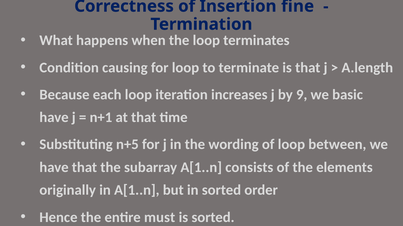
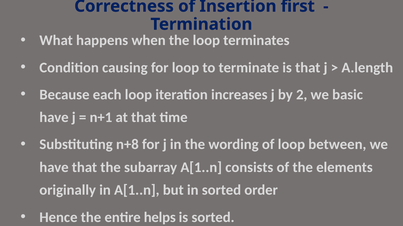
fine: fine -> first (298, 6)
9: 9 -> 2 (302, 95)
n+5: n+5 -> n+8 (127, 145)
must: must -> helps (160, 218)
